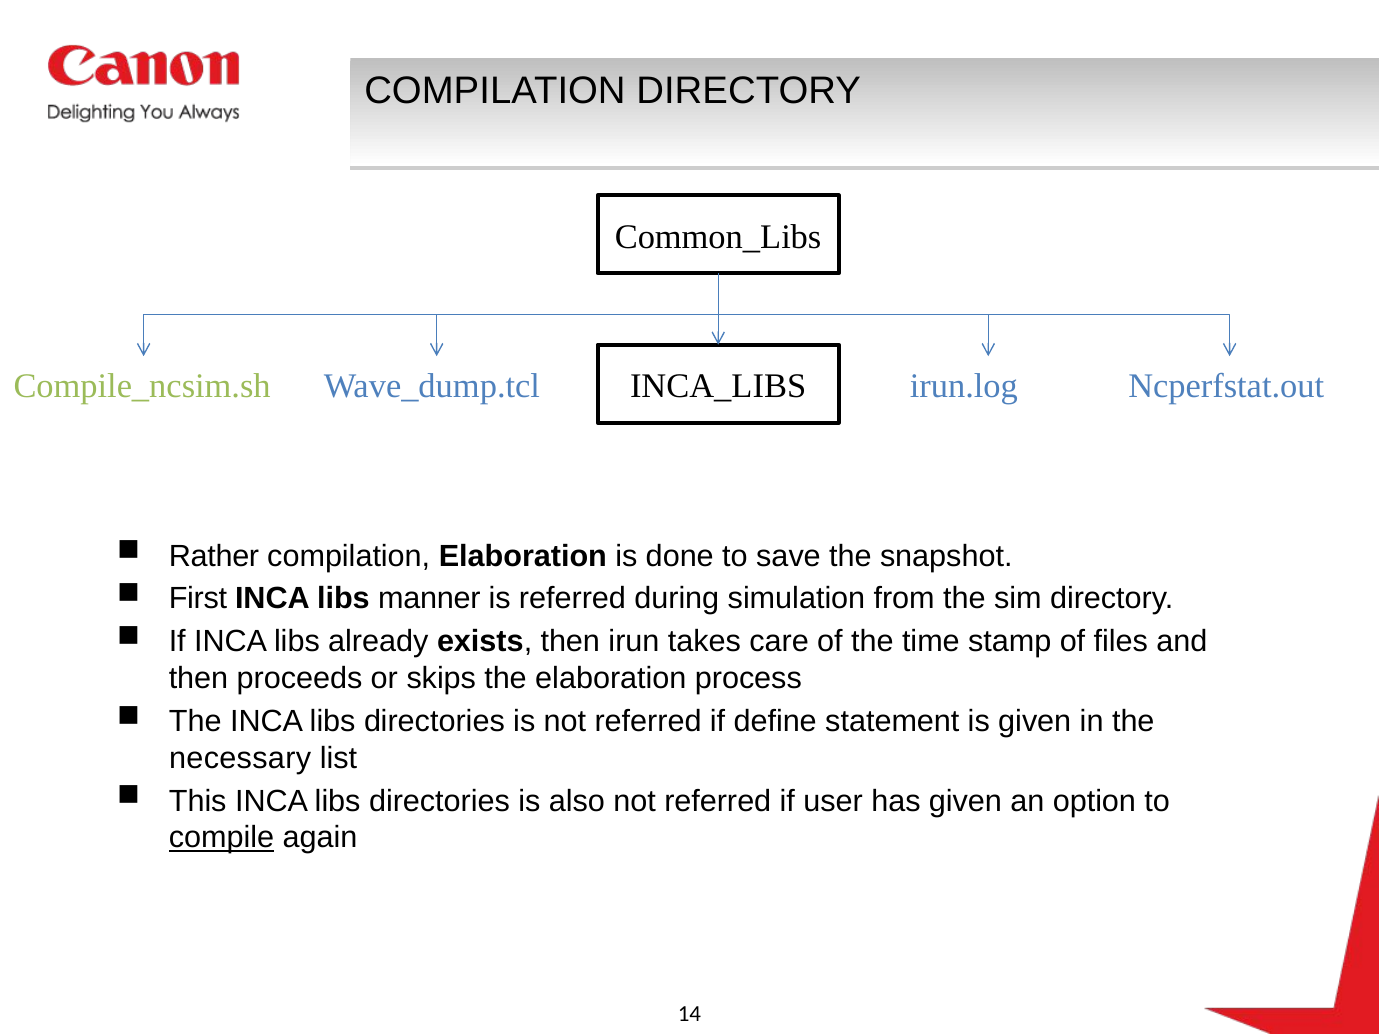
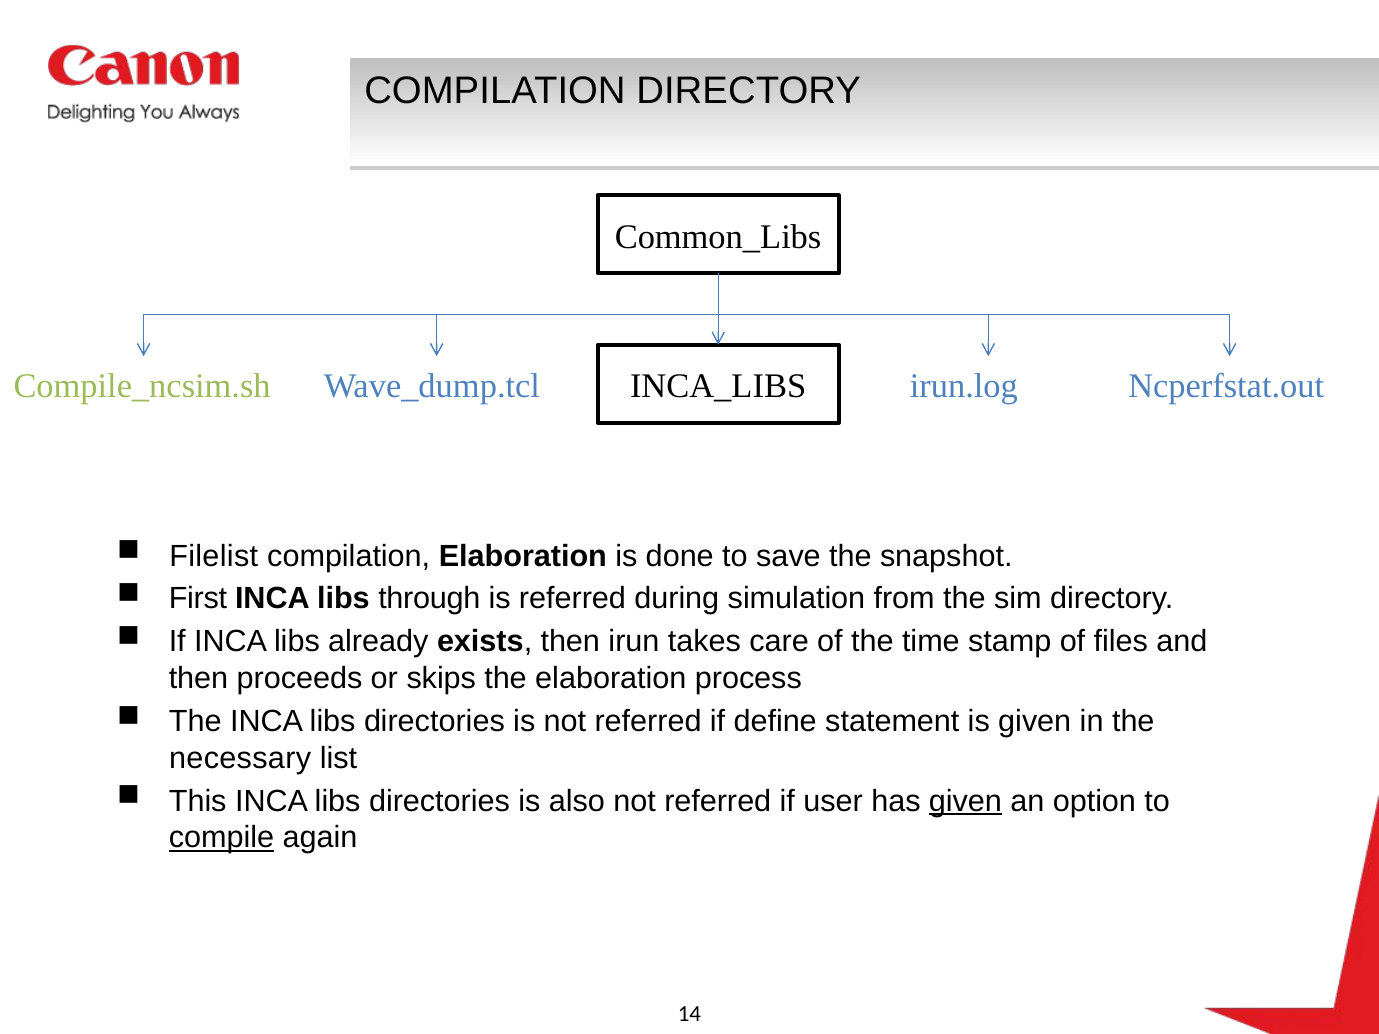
Rather: Rather -> Filelist (214, 556)
manner: manner -> through (429, 599)
given underline: none -> present (965, 801)
